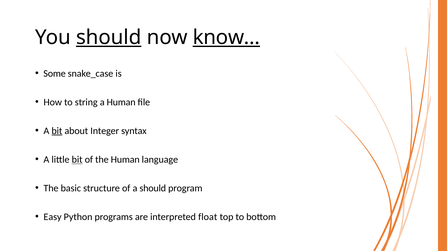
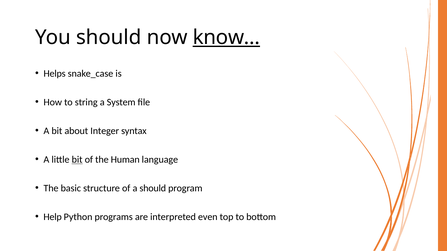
should underline: present -> none (109, 38)
Some: Some -> Helps (55, 74)
a Human: Human -> System (121, 102)
bit underline: present -> none (57, 131)
Easy: Easy -> Help (53, 217)
float: float -> even (208, 217)
